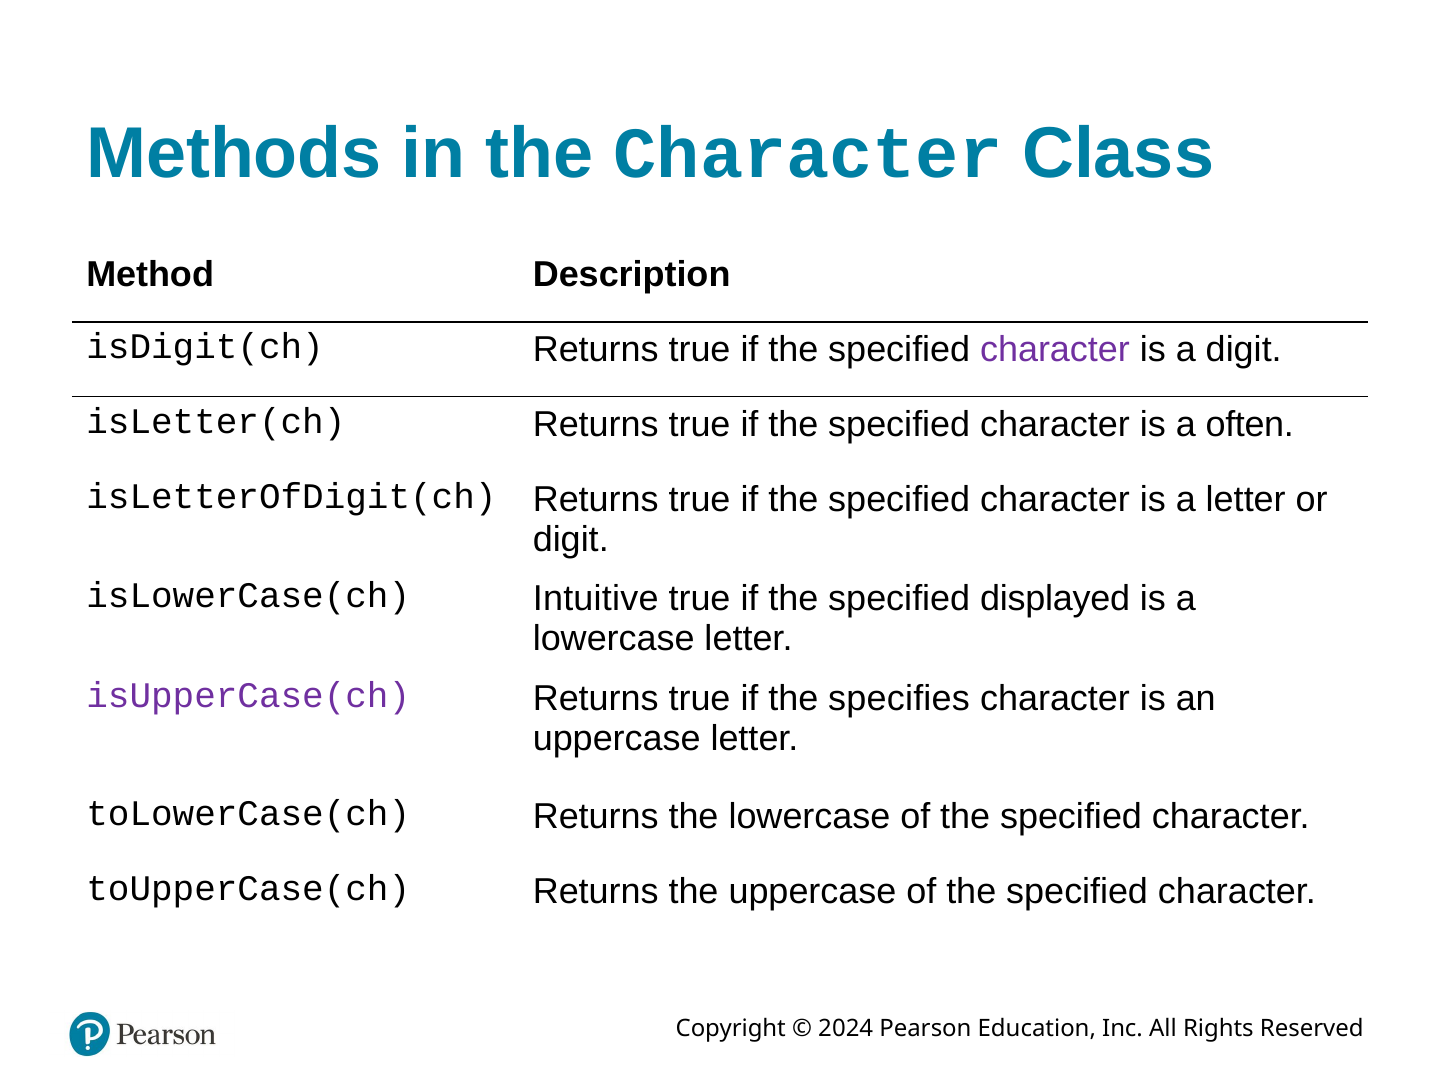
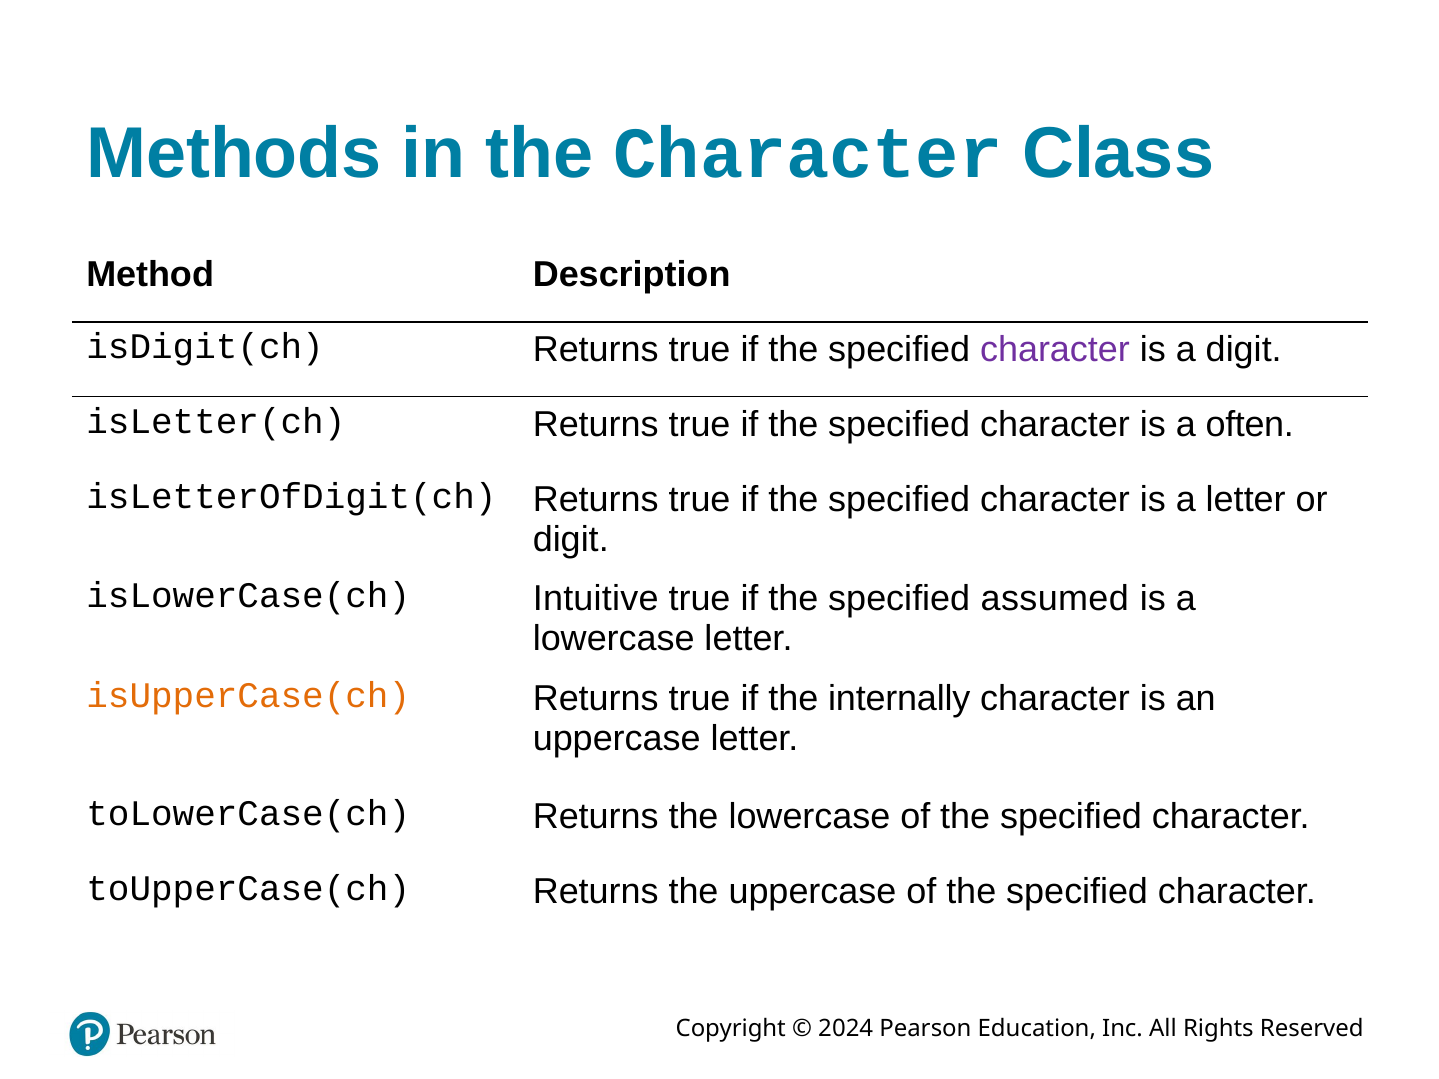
displayed: displayed -> assumed (1055, 599)
isUpperCase(ch colour: purple -> orange (248, 696)
specifies: specifies -> internally (899, 698)
